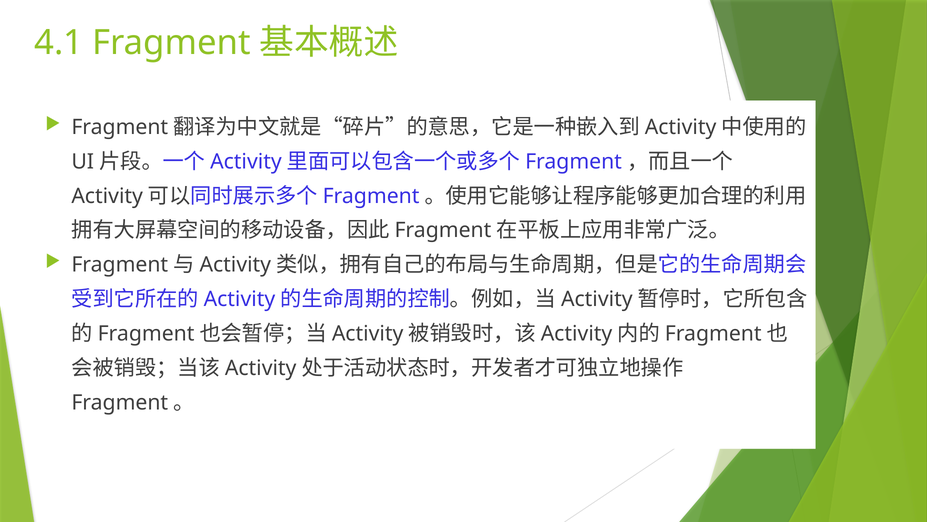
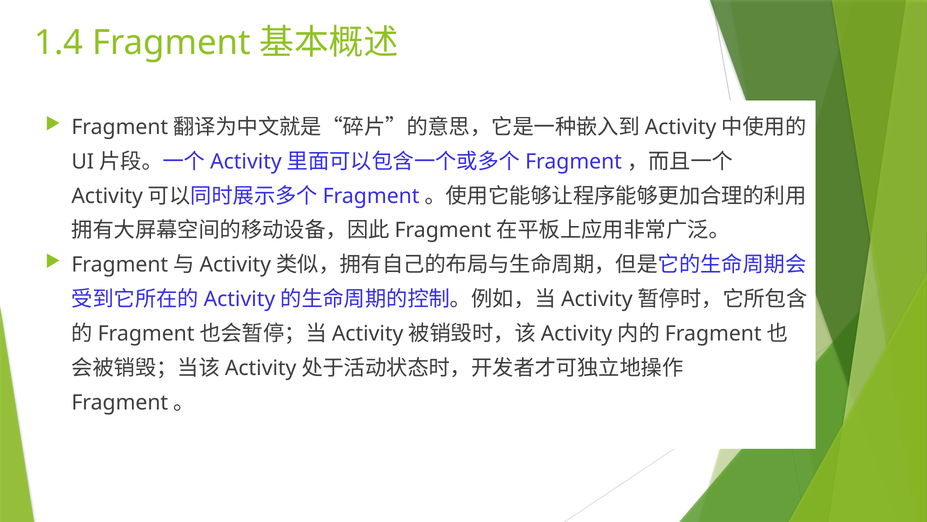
4.1: 4.1 -> 1.4 (59, 43)
